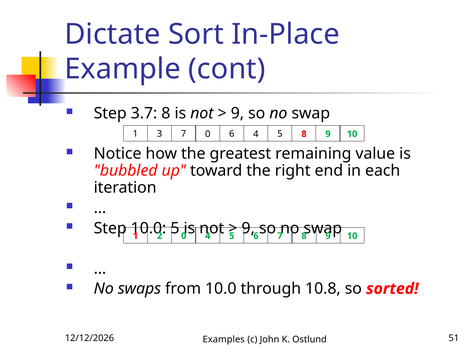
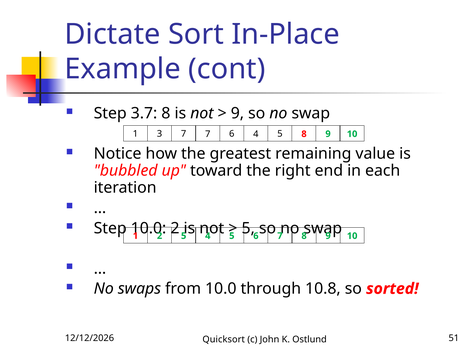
7 0: 0 -> 7 (208, 134)
5: 5 -> 2 (175, 228)
9: 9 -> 5 (248, 228)
0: 0 -> 5 (184, 236)
Examples: Examples -> Quicksort (224, 340)
